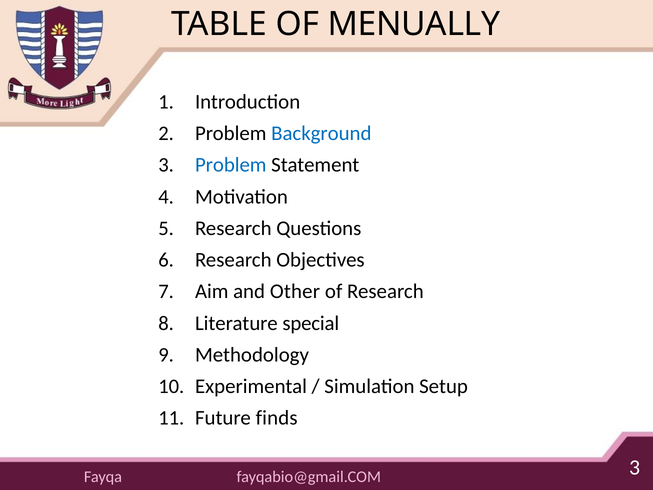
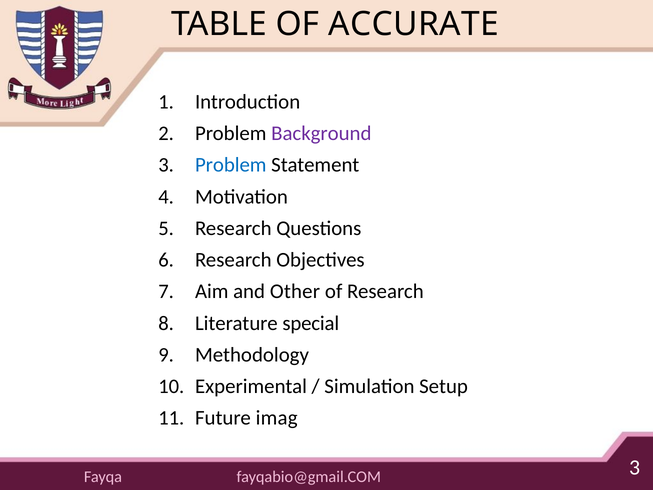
MENUALLY: MENUALLY -> ACCURATE (414, 24)
Background colour: blue -> purple (321, 133)
finds: finds -> imag (277, 418)
